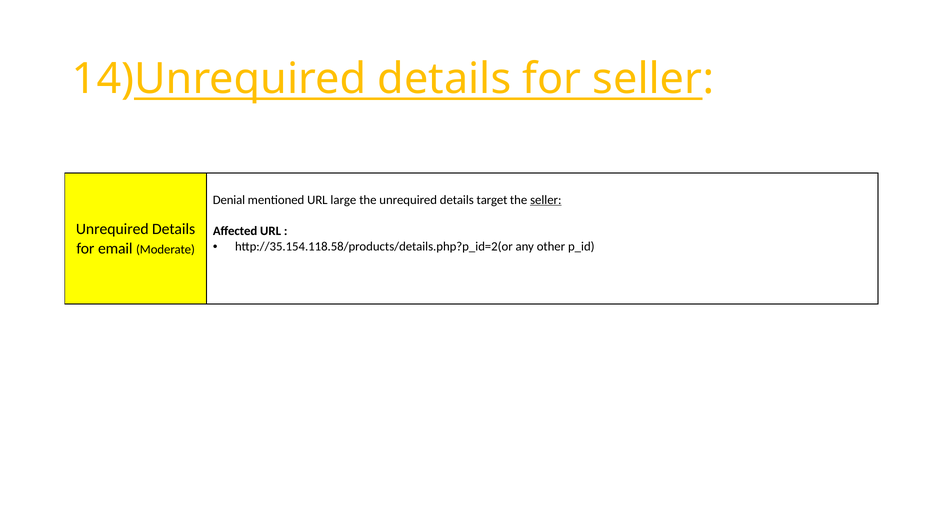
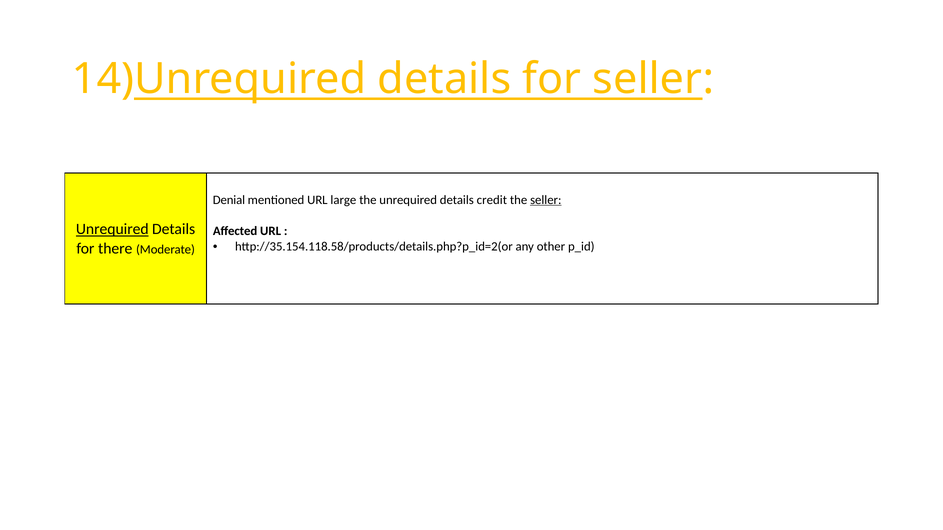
target: target -> credit (492, 200)
Unrequired underline: none -> present (112, 229)
email: email -> there (115, 249)
